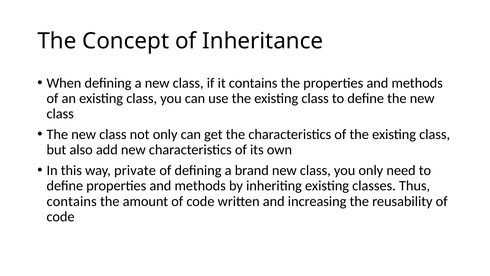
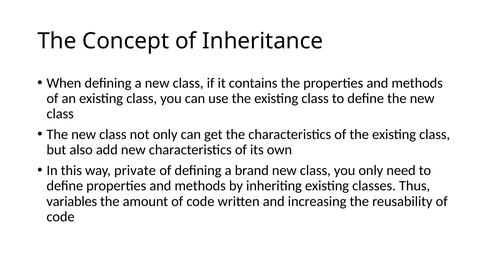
contains: contains -> variables (72, 201)
